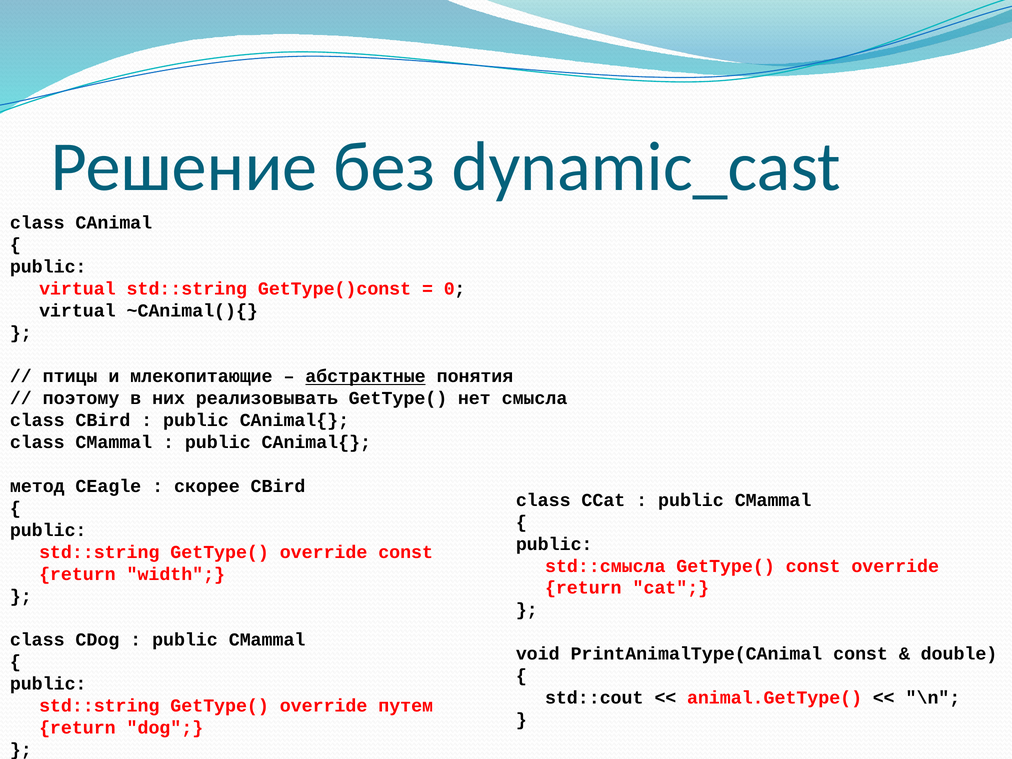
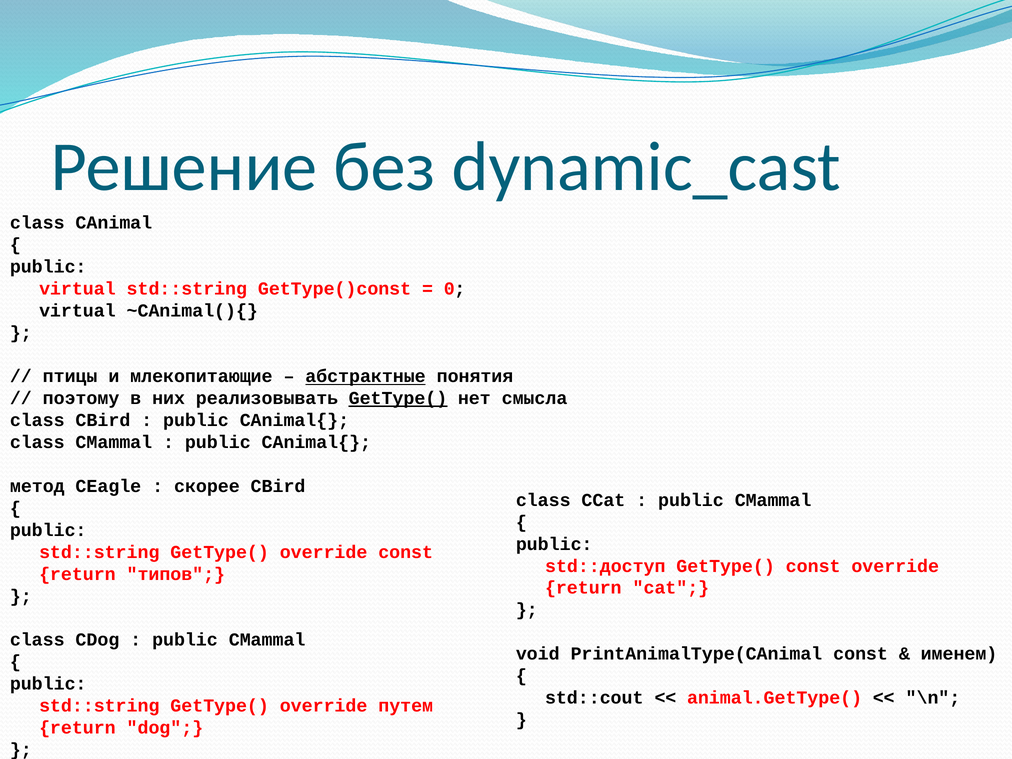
GetType( underline: none -> present (398, 398)
std::смысла: std::смысла -> std::доступ (605, 566)
width: width -> типов (176, 574)
double: double -> именем (959, 654)
